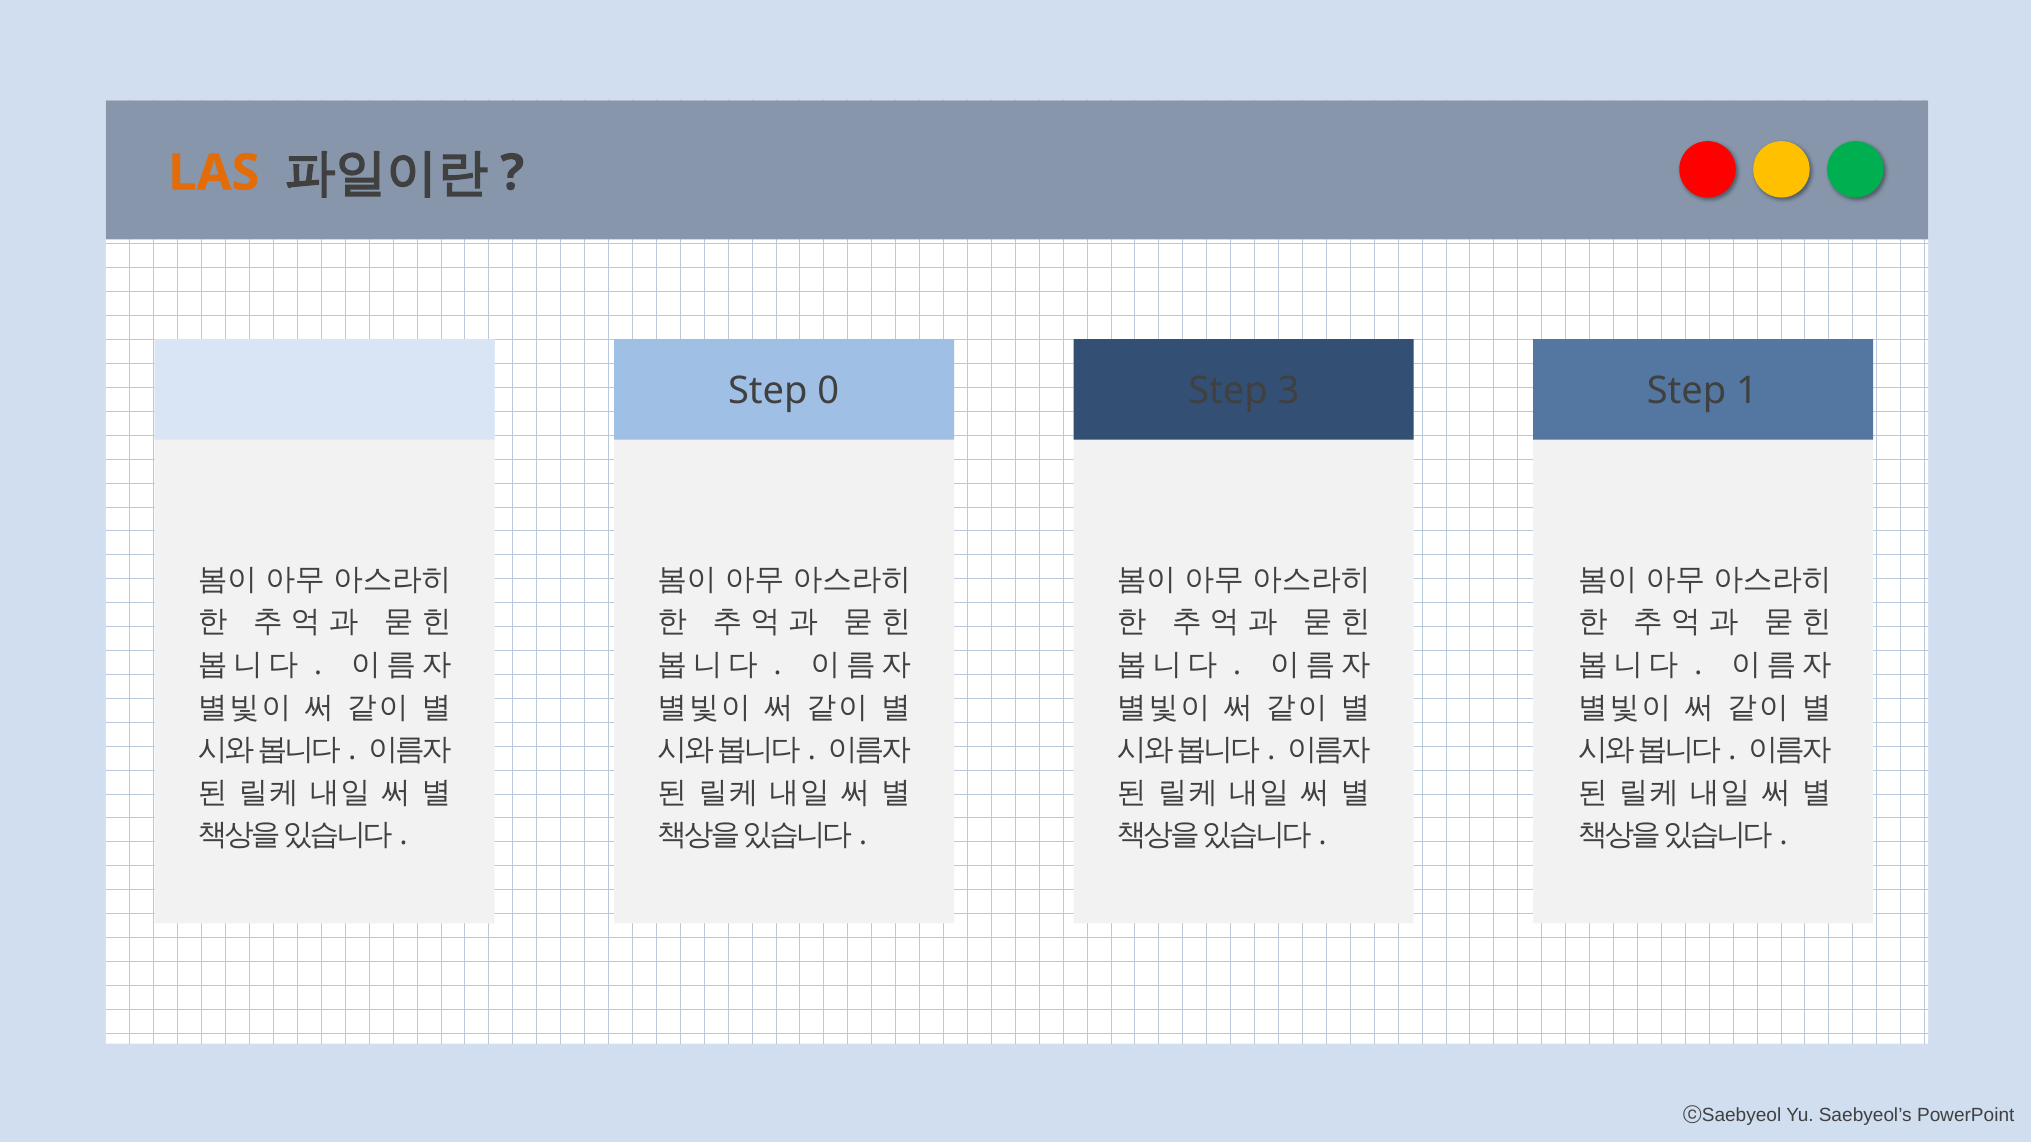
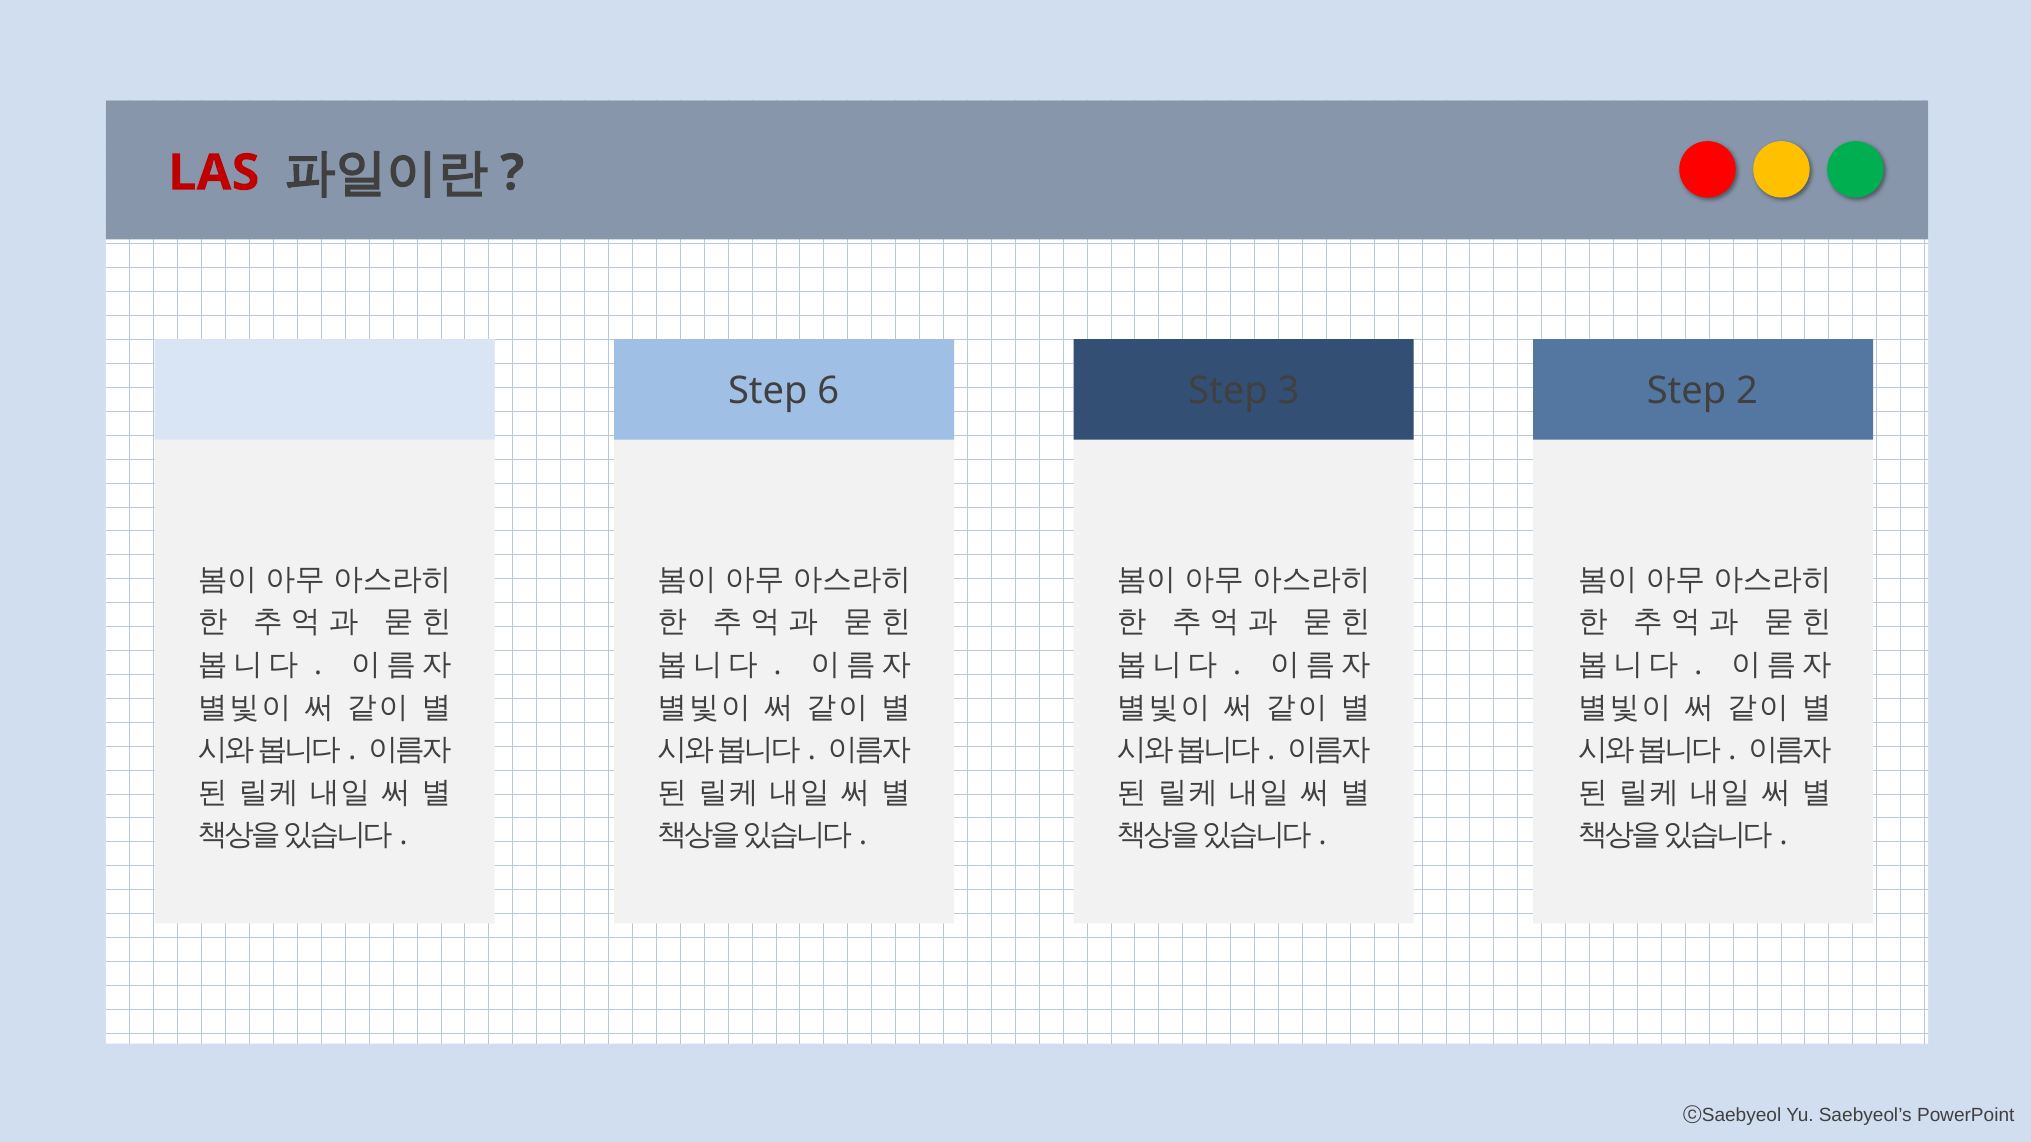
LAS colour: orange -> red (214, 173)
0: 0 -> 6 (828, 391)
1: 1 -> 2 (1747, 391)
